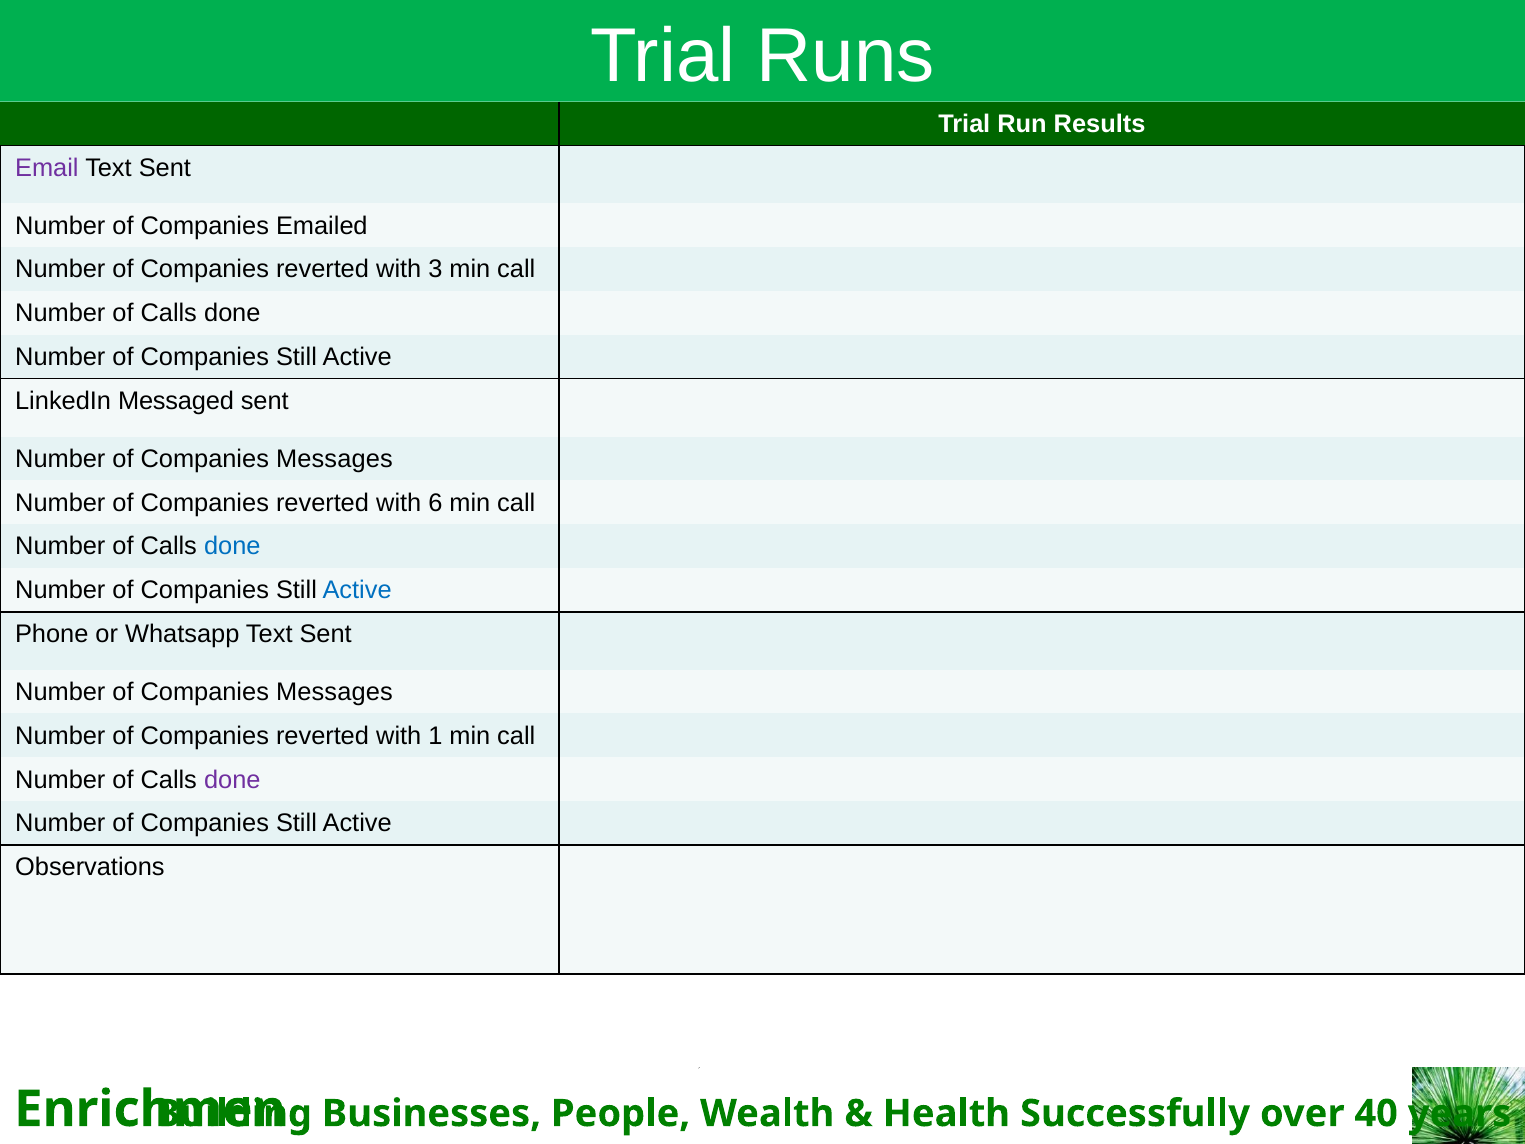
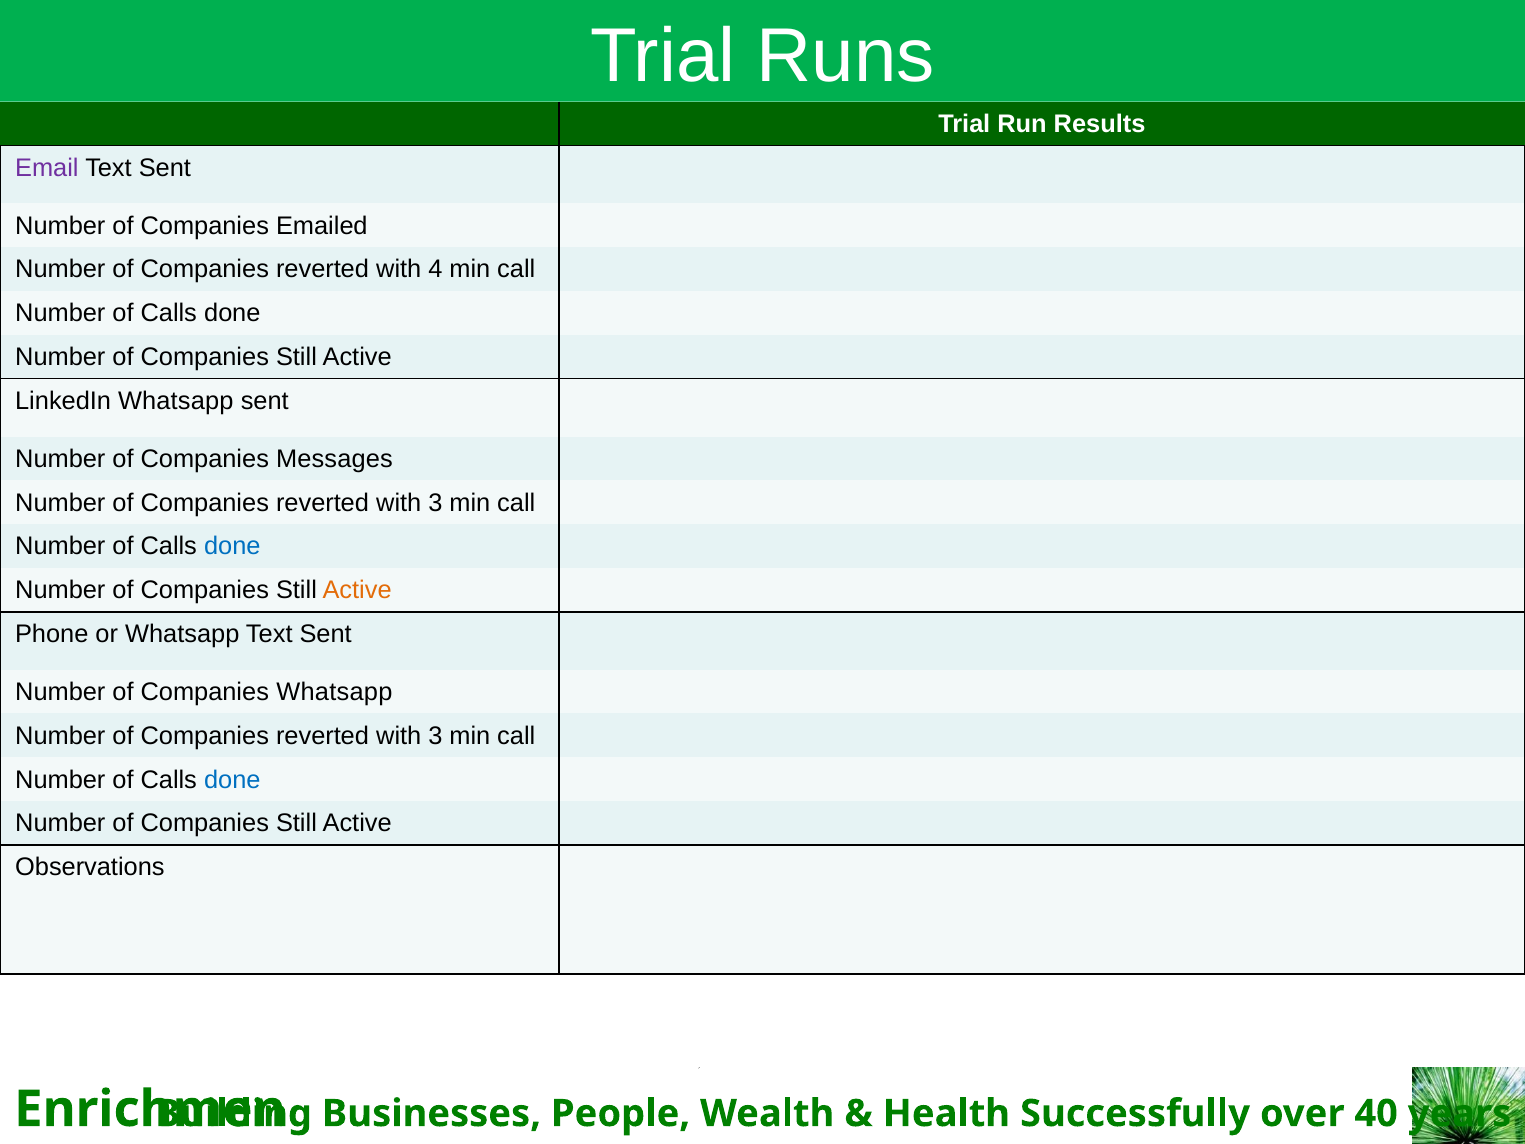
3: 3 -> 4 (435, 270)
LinkedIn Messaged: Messaged -> Whatsapp (176, 401)
6: 6 -> 3 (435, 503)
Active colour: blue -> orange (357, 590)
Messages: Messages -> Whatsapp (334, 692)
1: 1 -> 3 (435, 736)
done colour: purple -> blue (232, 779)
